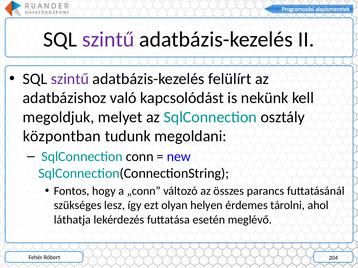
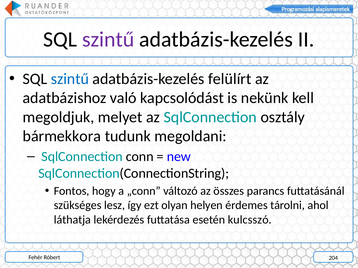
szintű colour: purple -> blue (70, 79)
központban: központban -> bármekkora (62, 136)
meglévő: meglévő -> kulcsszó (250, 220)
